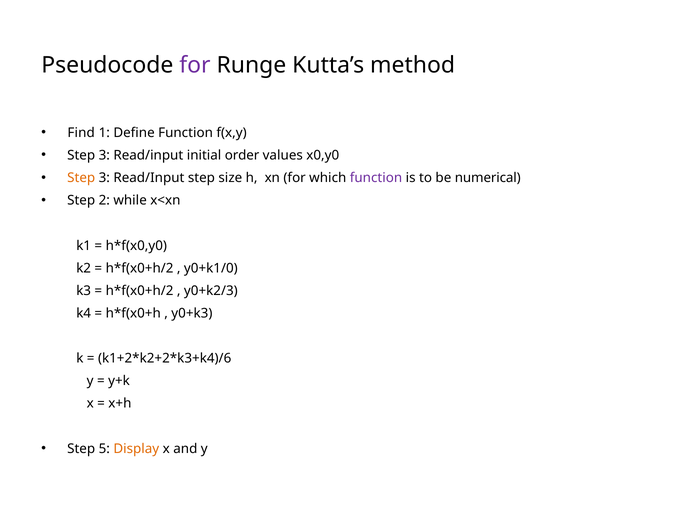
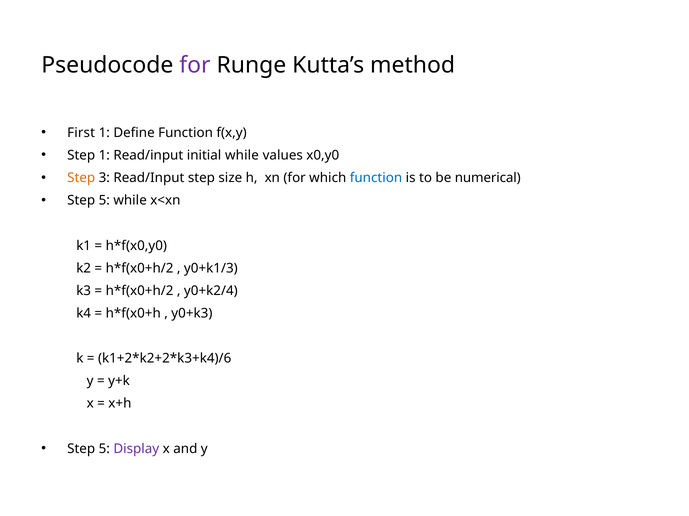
Find: Find -> First (81, 133)
3: 3 -> 1 (104, 156)
initial order: order -> while (242, 156)
function colour: purple -> blue (376, 178)
2: 2 -> 5 (104, 201)
y0+k1/0: y0+k1/0 -> y0+k1/3 (211, 269)
y0+k2/3: y0+k2/3 -> y0+k2/4 (211, 291)
Display colour: orange -> purple (136, 449)
